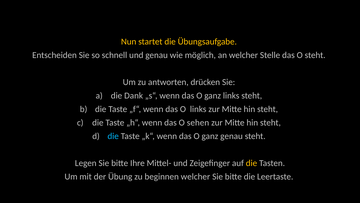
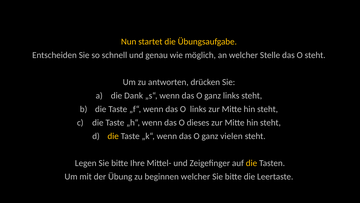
sehen: sehen -> dieses (198, 122)
die colour: light blue -> yellow (113, 136)
ganz genau: genau -> vielen (231, 136)
